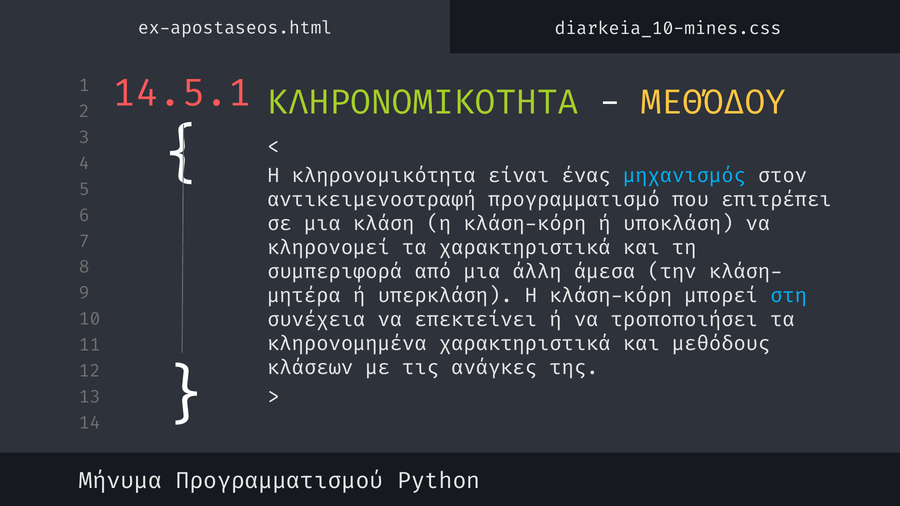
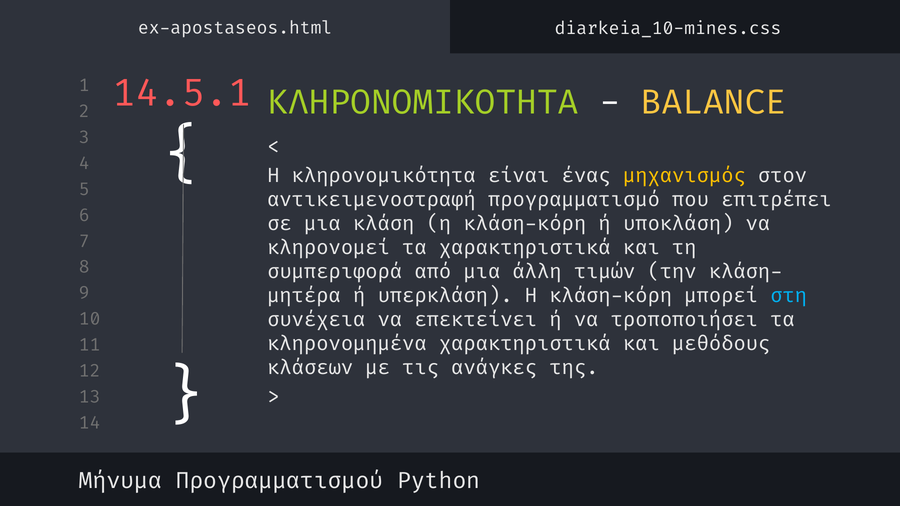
ΜΕΘΌΔΟΥ: ΜΕΘΌΔΟΥ -> BALANCE (714, 103)
μηχανισμός colour: light blue -> yellow (684, 176)
άμεσα: άμεσα -> τιμών (605, 272)
